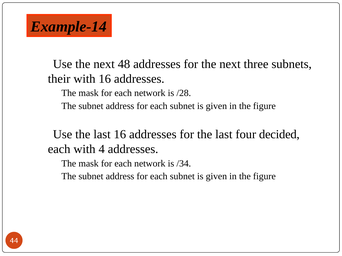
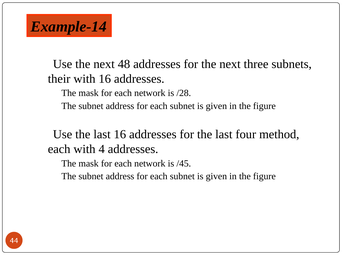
decided: decided -> method (279, 135)
/34: /34 -> /45 (184, 164)
